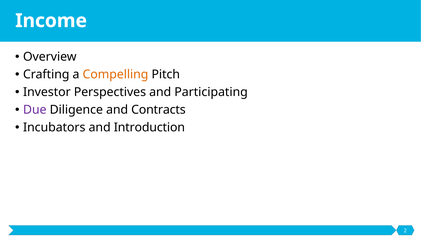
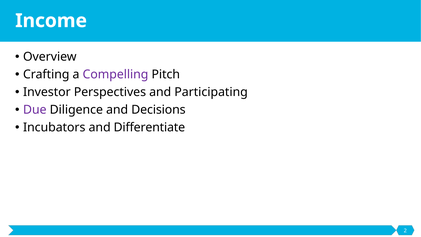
Compelling colour: orange -> purple (116, 74)
Contracts: Contracts -> Decisions (158, 110)
Introduction: Introduction -> Differentiate (149, 127)
